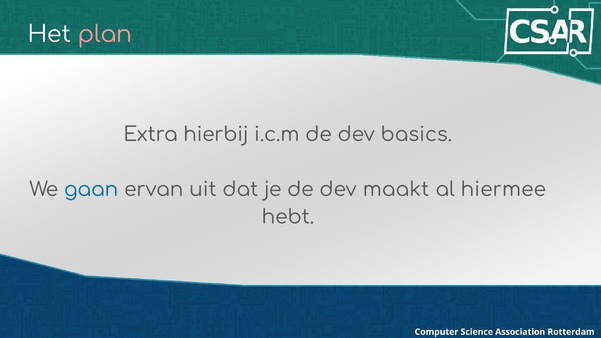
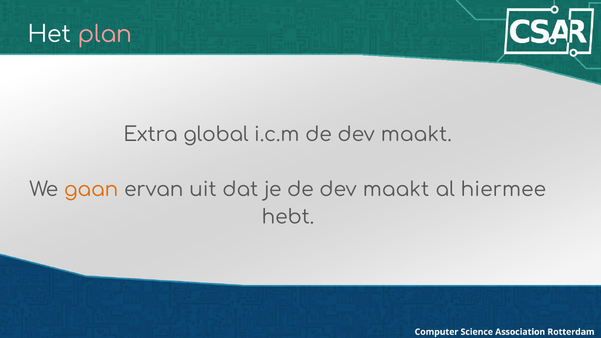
hierbij: hierbij -> global (216, 135)
i.c.m de dev basics: basics -> maakt (416, 135)
gaan colour: blue -> orange (91, 190)
